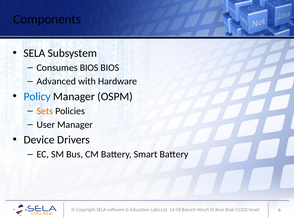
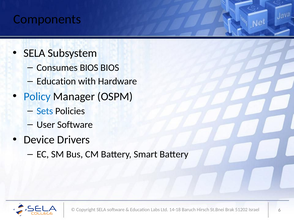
Advanced: Advanced -> Education (56, 82)
Sets colour: orange -> blue (45, 111)
User Manager: Manager -> Software (75, 125)
